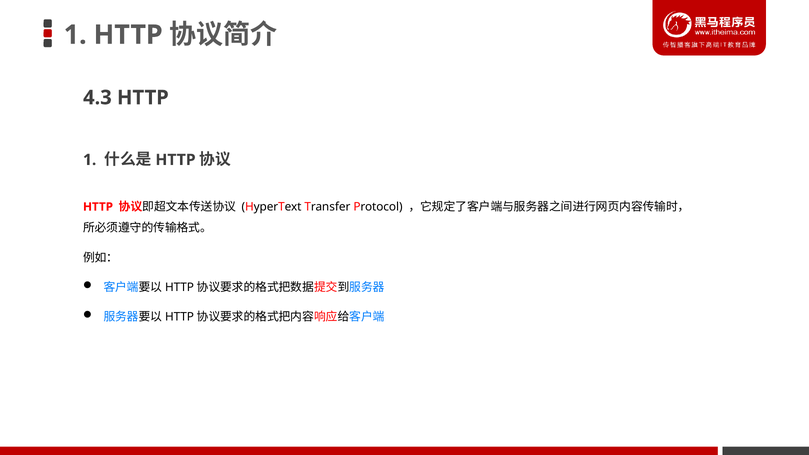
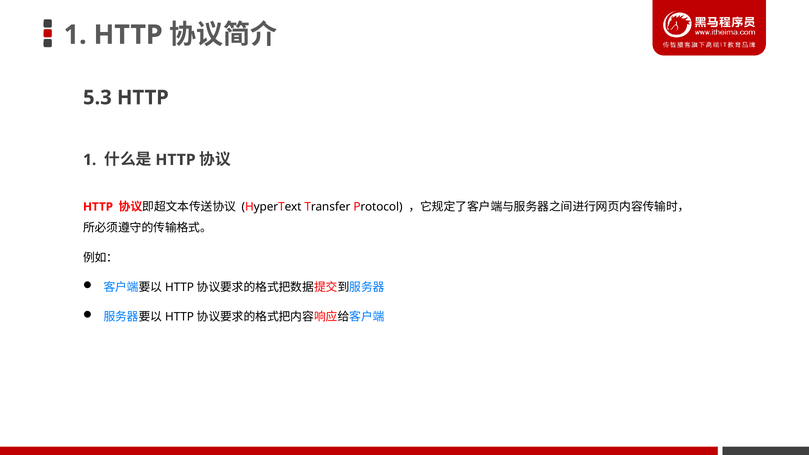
4.3: 4.3 -> 5.3 (97, 98)
